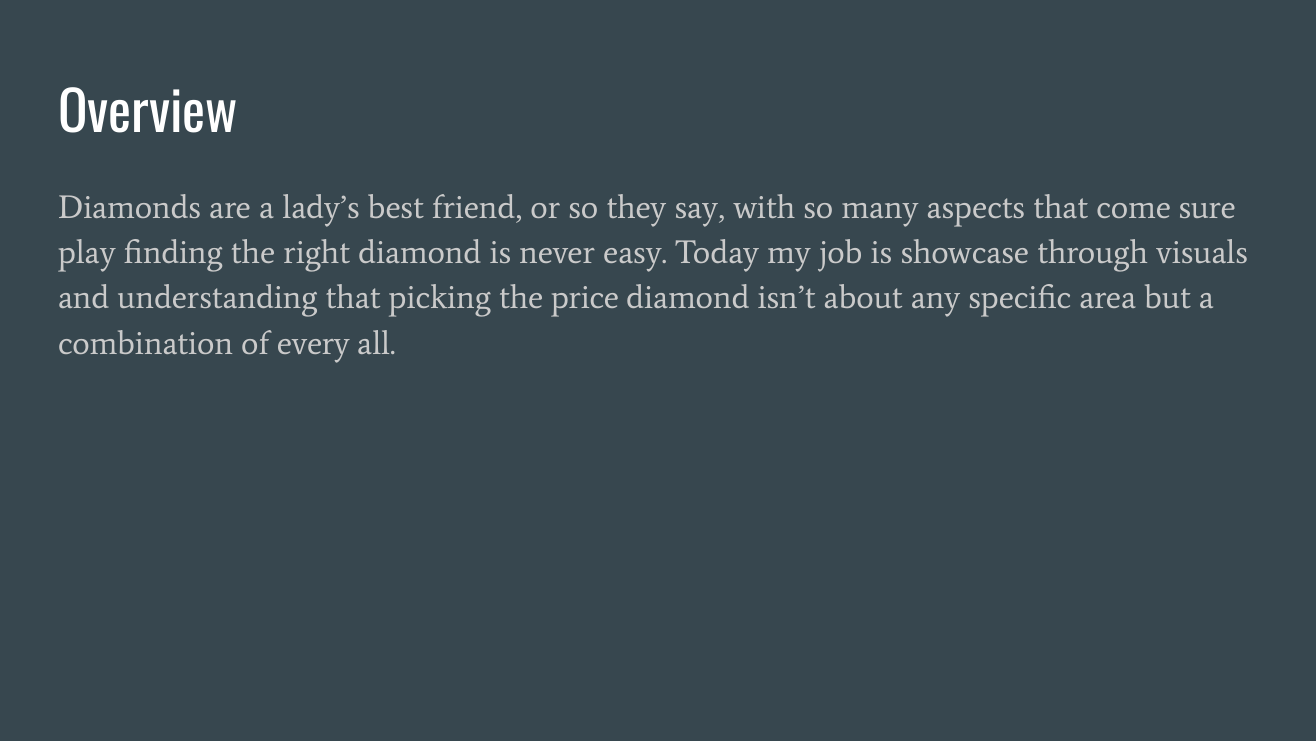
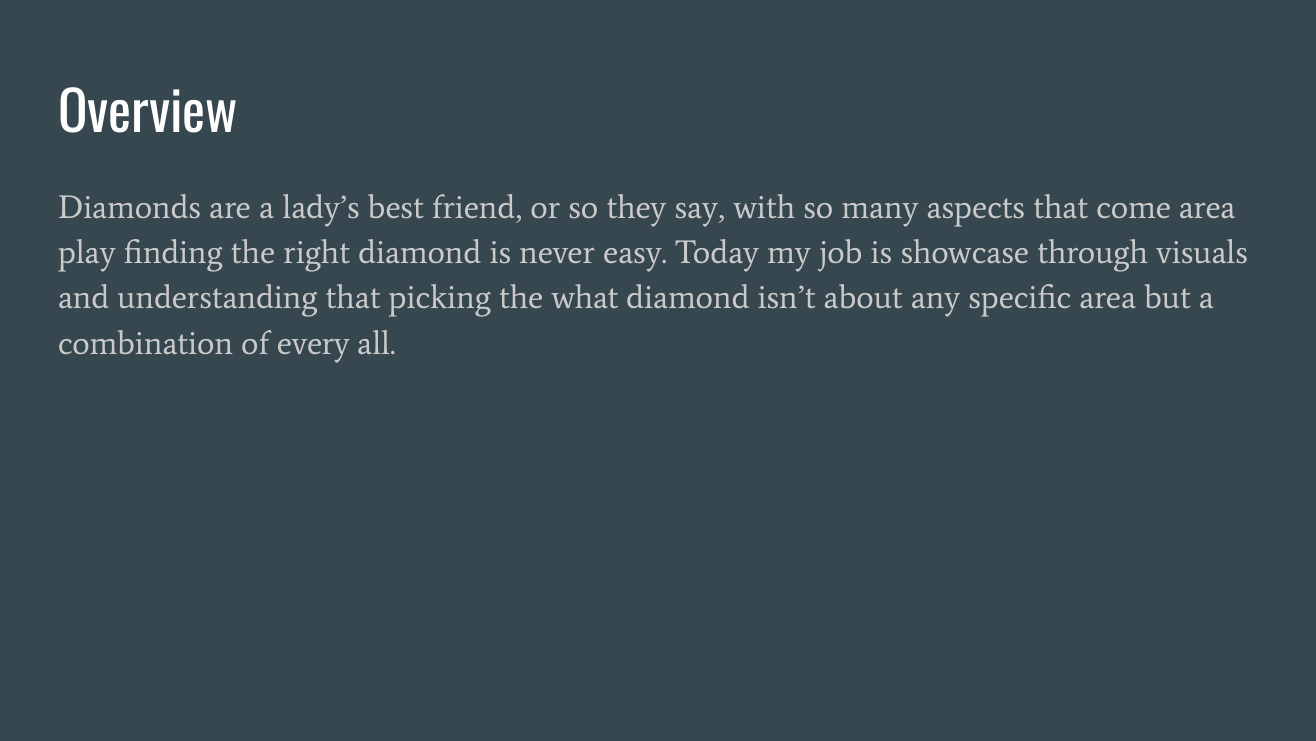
come sure: sure -> area (1207, 207)
price: price -> what (585, 298)
